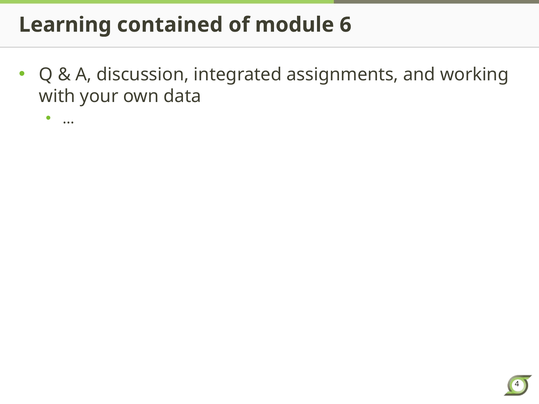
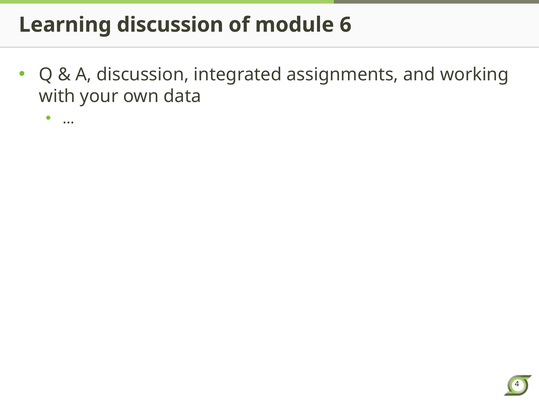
Learning contained: contained -> discussion (170, 25)
